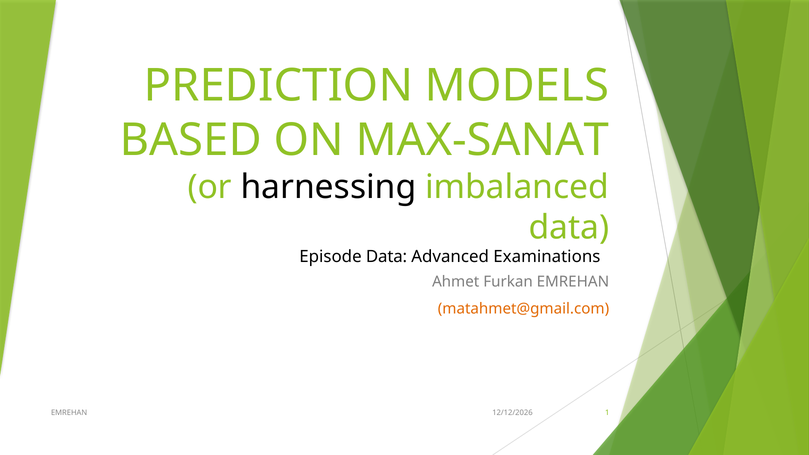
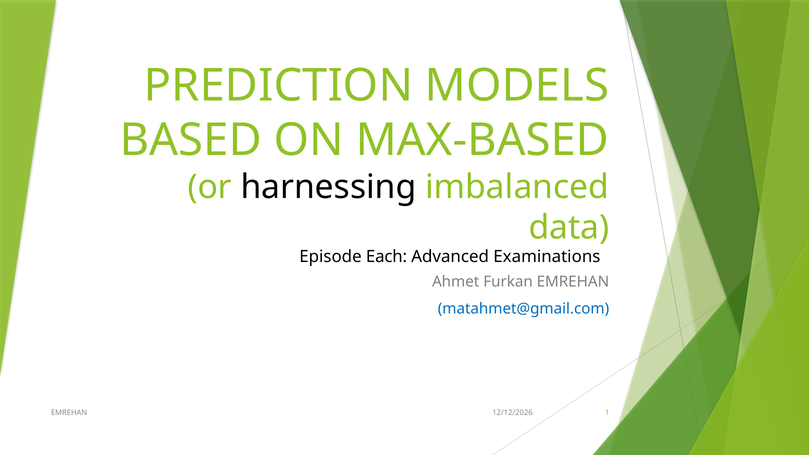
MAX-SANAT: MAX-SANAT -> MAX-BASED (482, 140)
Episode Data: Data -> Each (387, 257)
matahmet@gmail.com colour: orange -> blue (524, 309)
